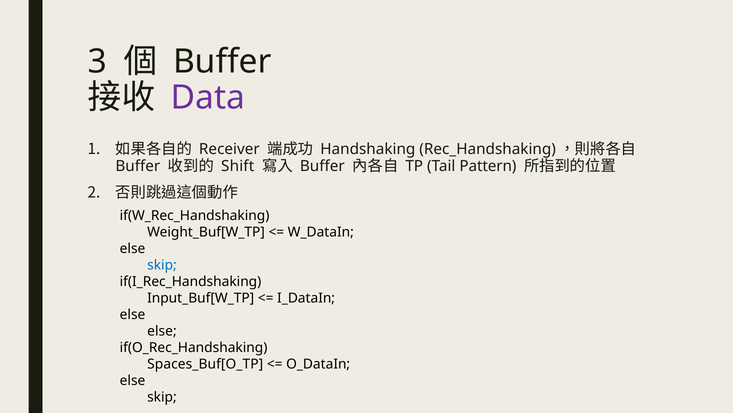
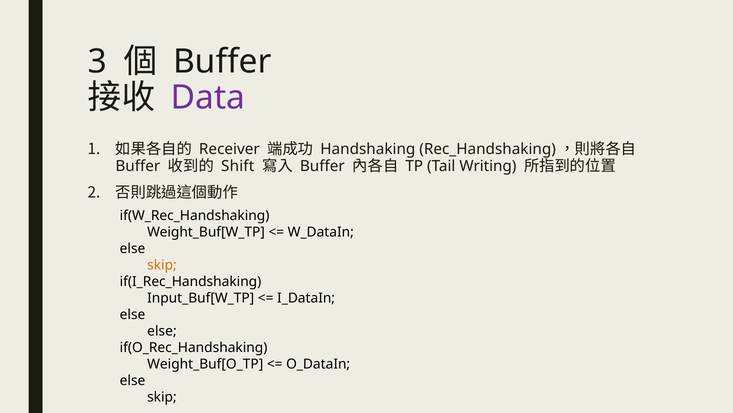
Pattern: Pattern -> Writing (488, 166)
skip colour: blue -> orange (162, 265)
Spaces_Buf[O_TP: Spaces_Buf[O_TP -> Weight_Buf[O_TP (205, 364)
